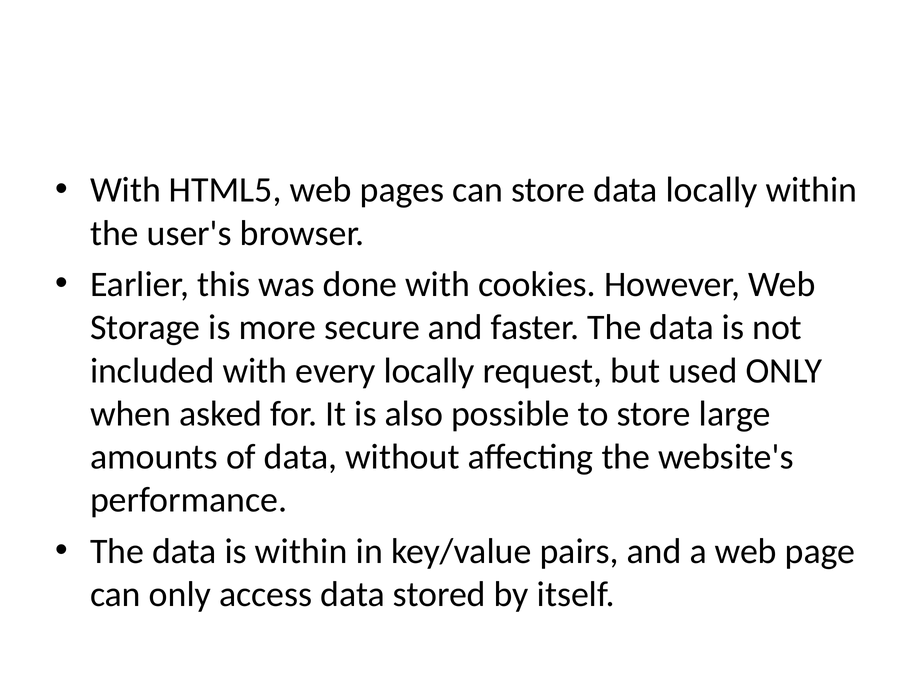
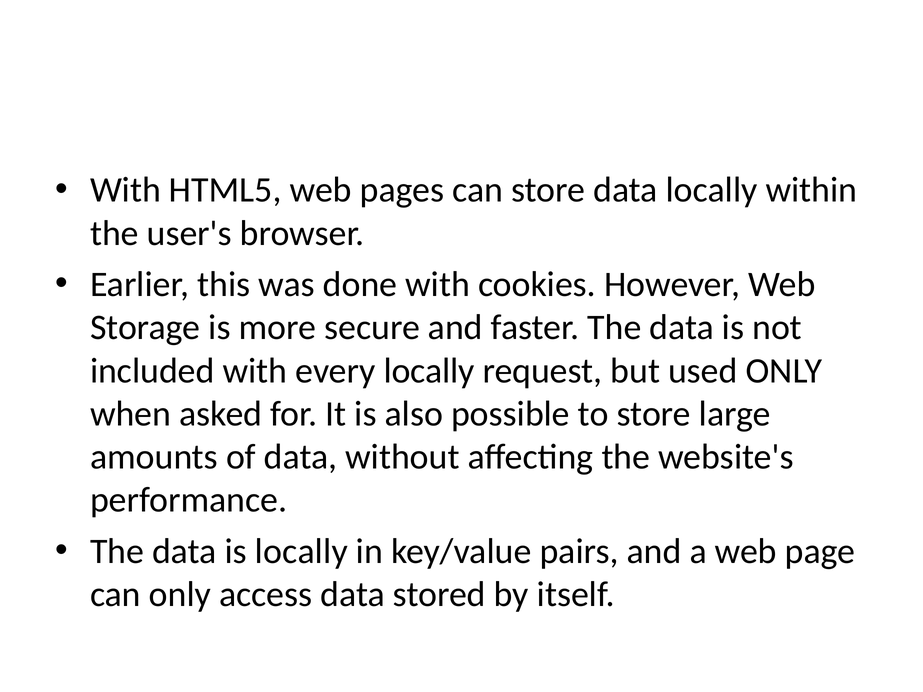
is within: within -> locally (301, 551)
